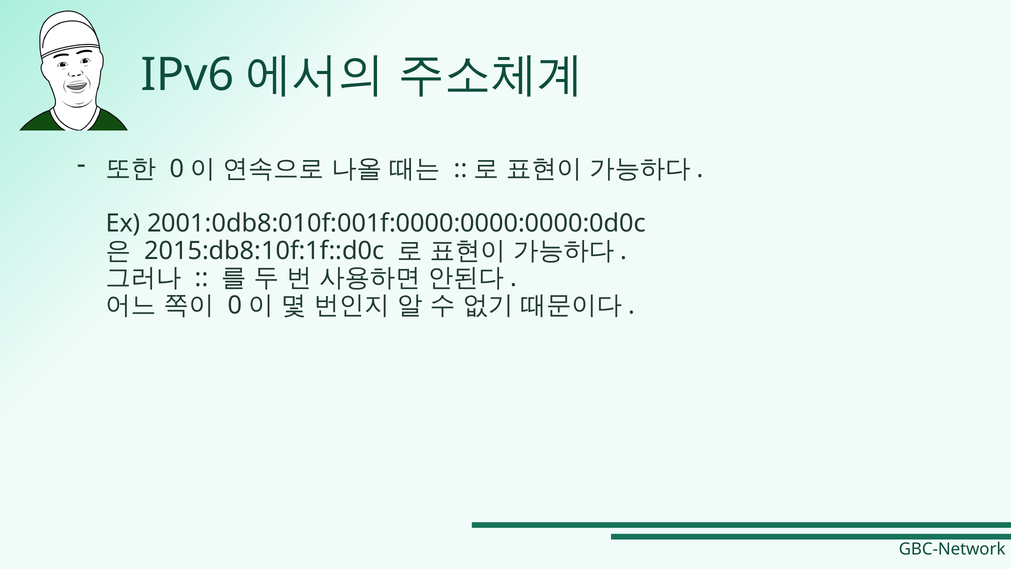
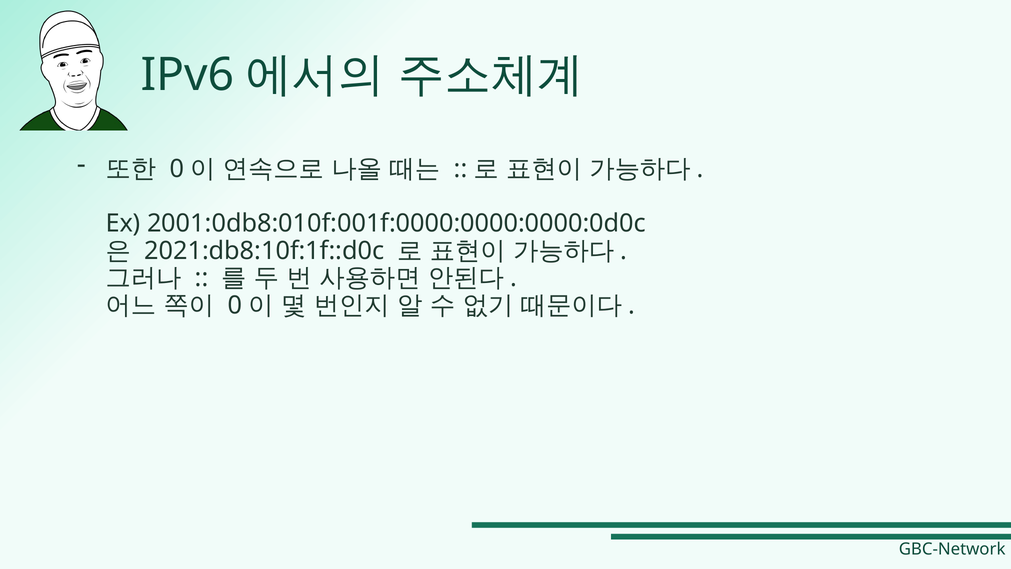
2015:db8:10f:1f::d0c: 2015:db8:10f:1f::d0c -> 2021:db8:10f:1f::d0c (264, 251)
